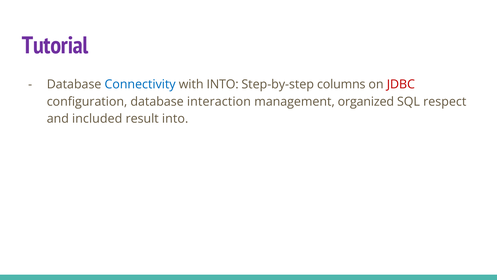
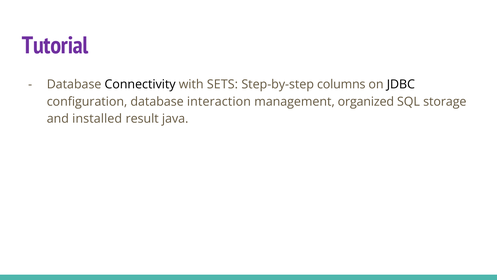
Connectivity colour: blue -> black (140, 84)
with INTO: INTO -> SETS (222, 84)
JDBC colour: red -> black (401, 84)
respect: respect -> storage (445, 102)
included: included -> installed (97, 119)
result into: into -> java (175, 119)
